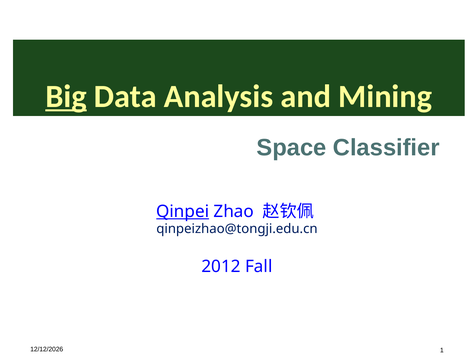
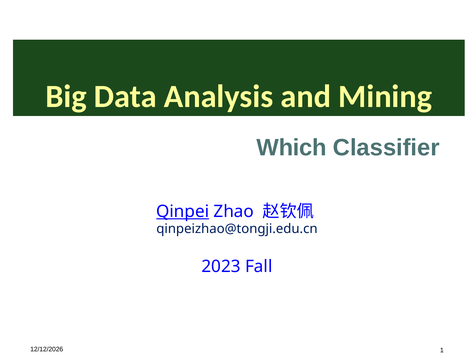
Big underline: present -> none (66, 96)
Space: Space -> Which (292, 147)
2012: 2012 -> 2023 (221, 266)
